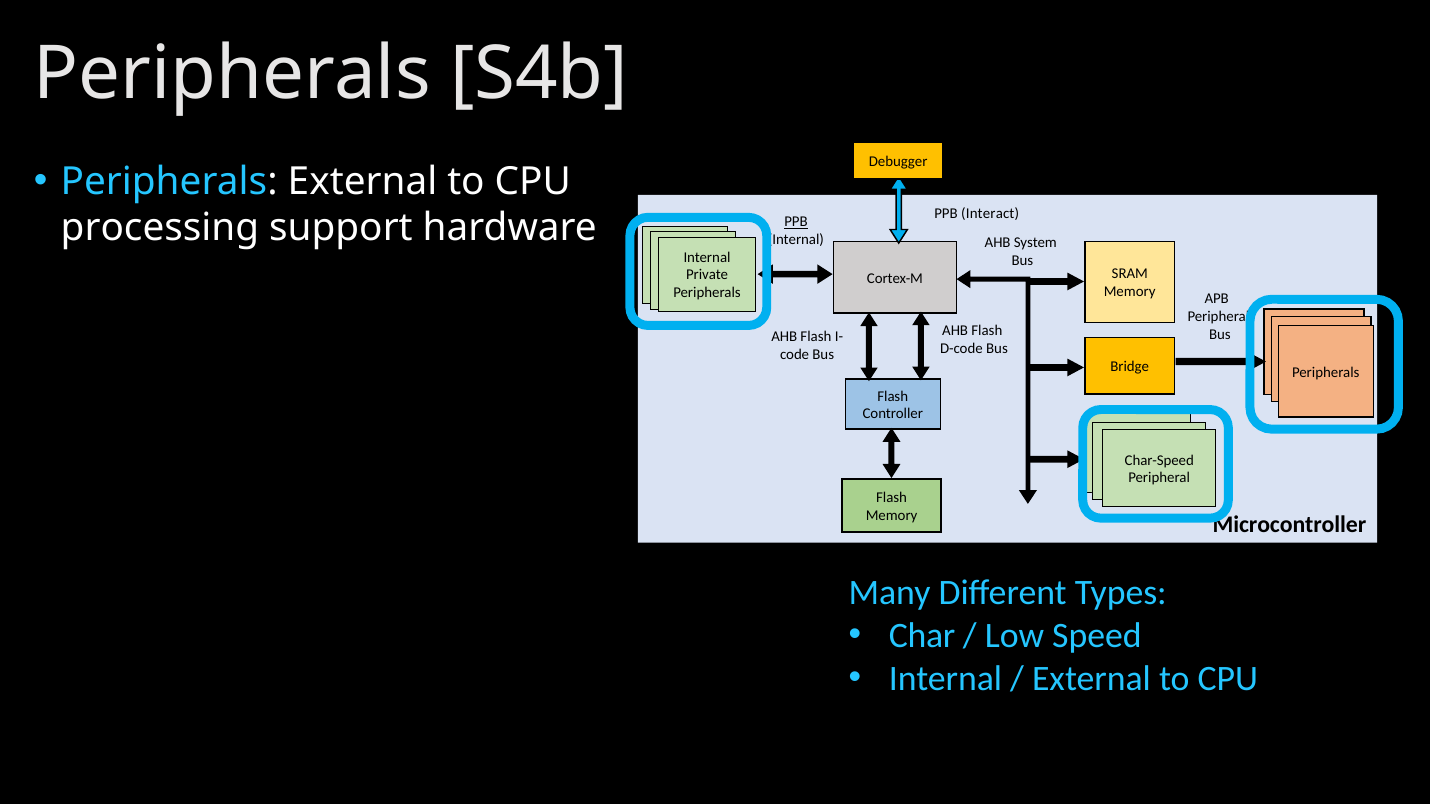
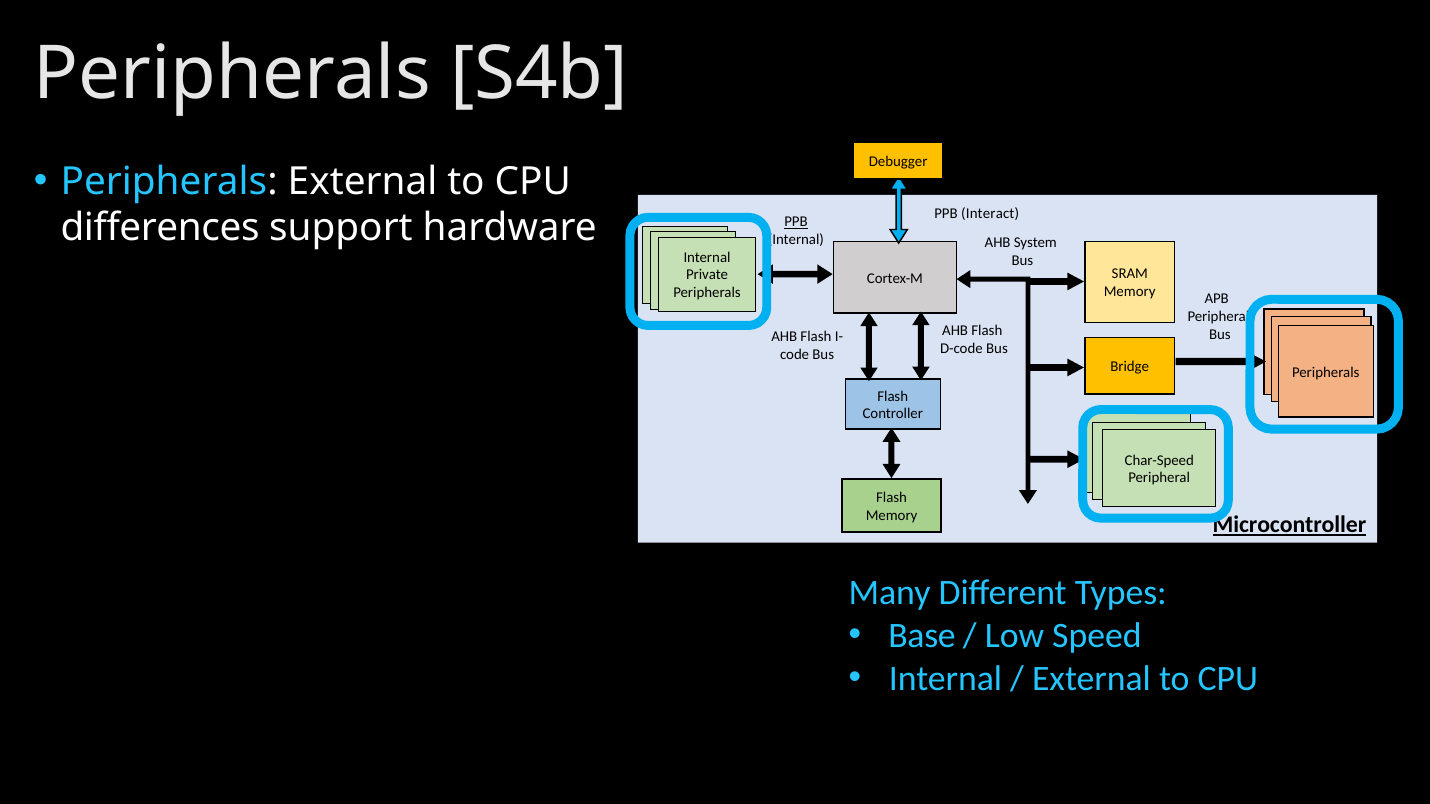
processing: processing -> differences (160, 228)
Microcontroller underline: none -> present (1289, 525)
Char: Char -> Base (922, 636)
